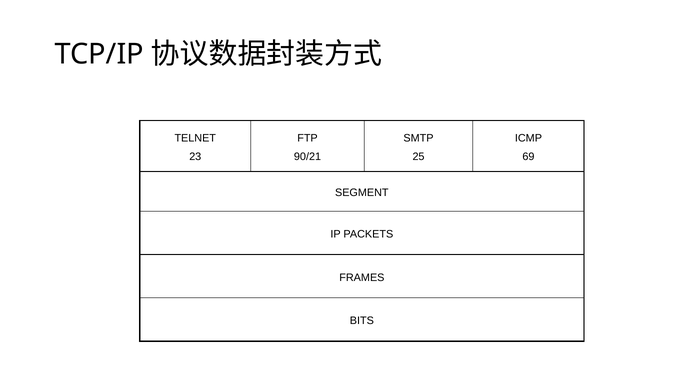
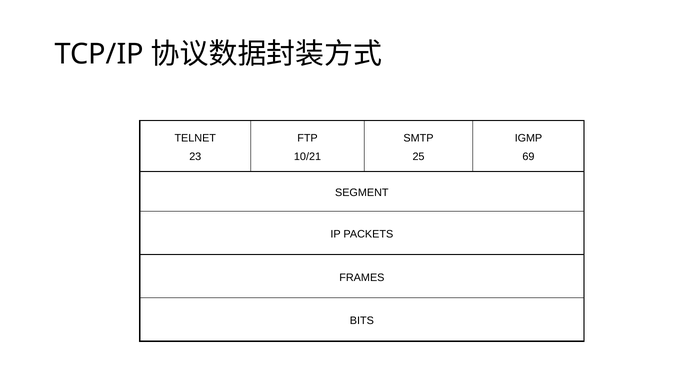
ICMP: ICMP -> IGMP (528, 138)
90/21: 90/21 -> 10/21 (308, 157)
